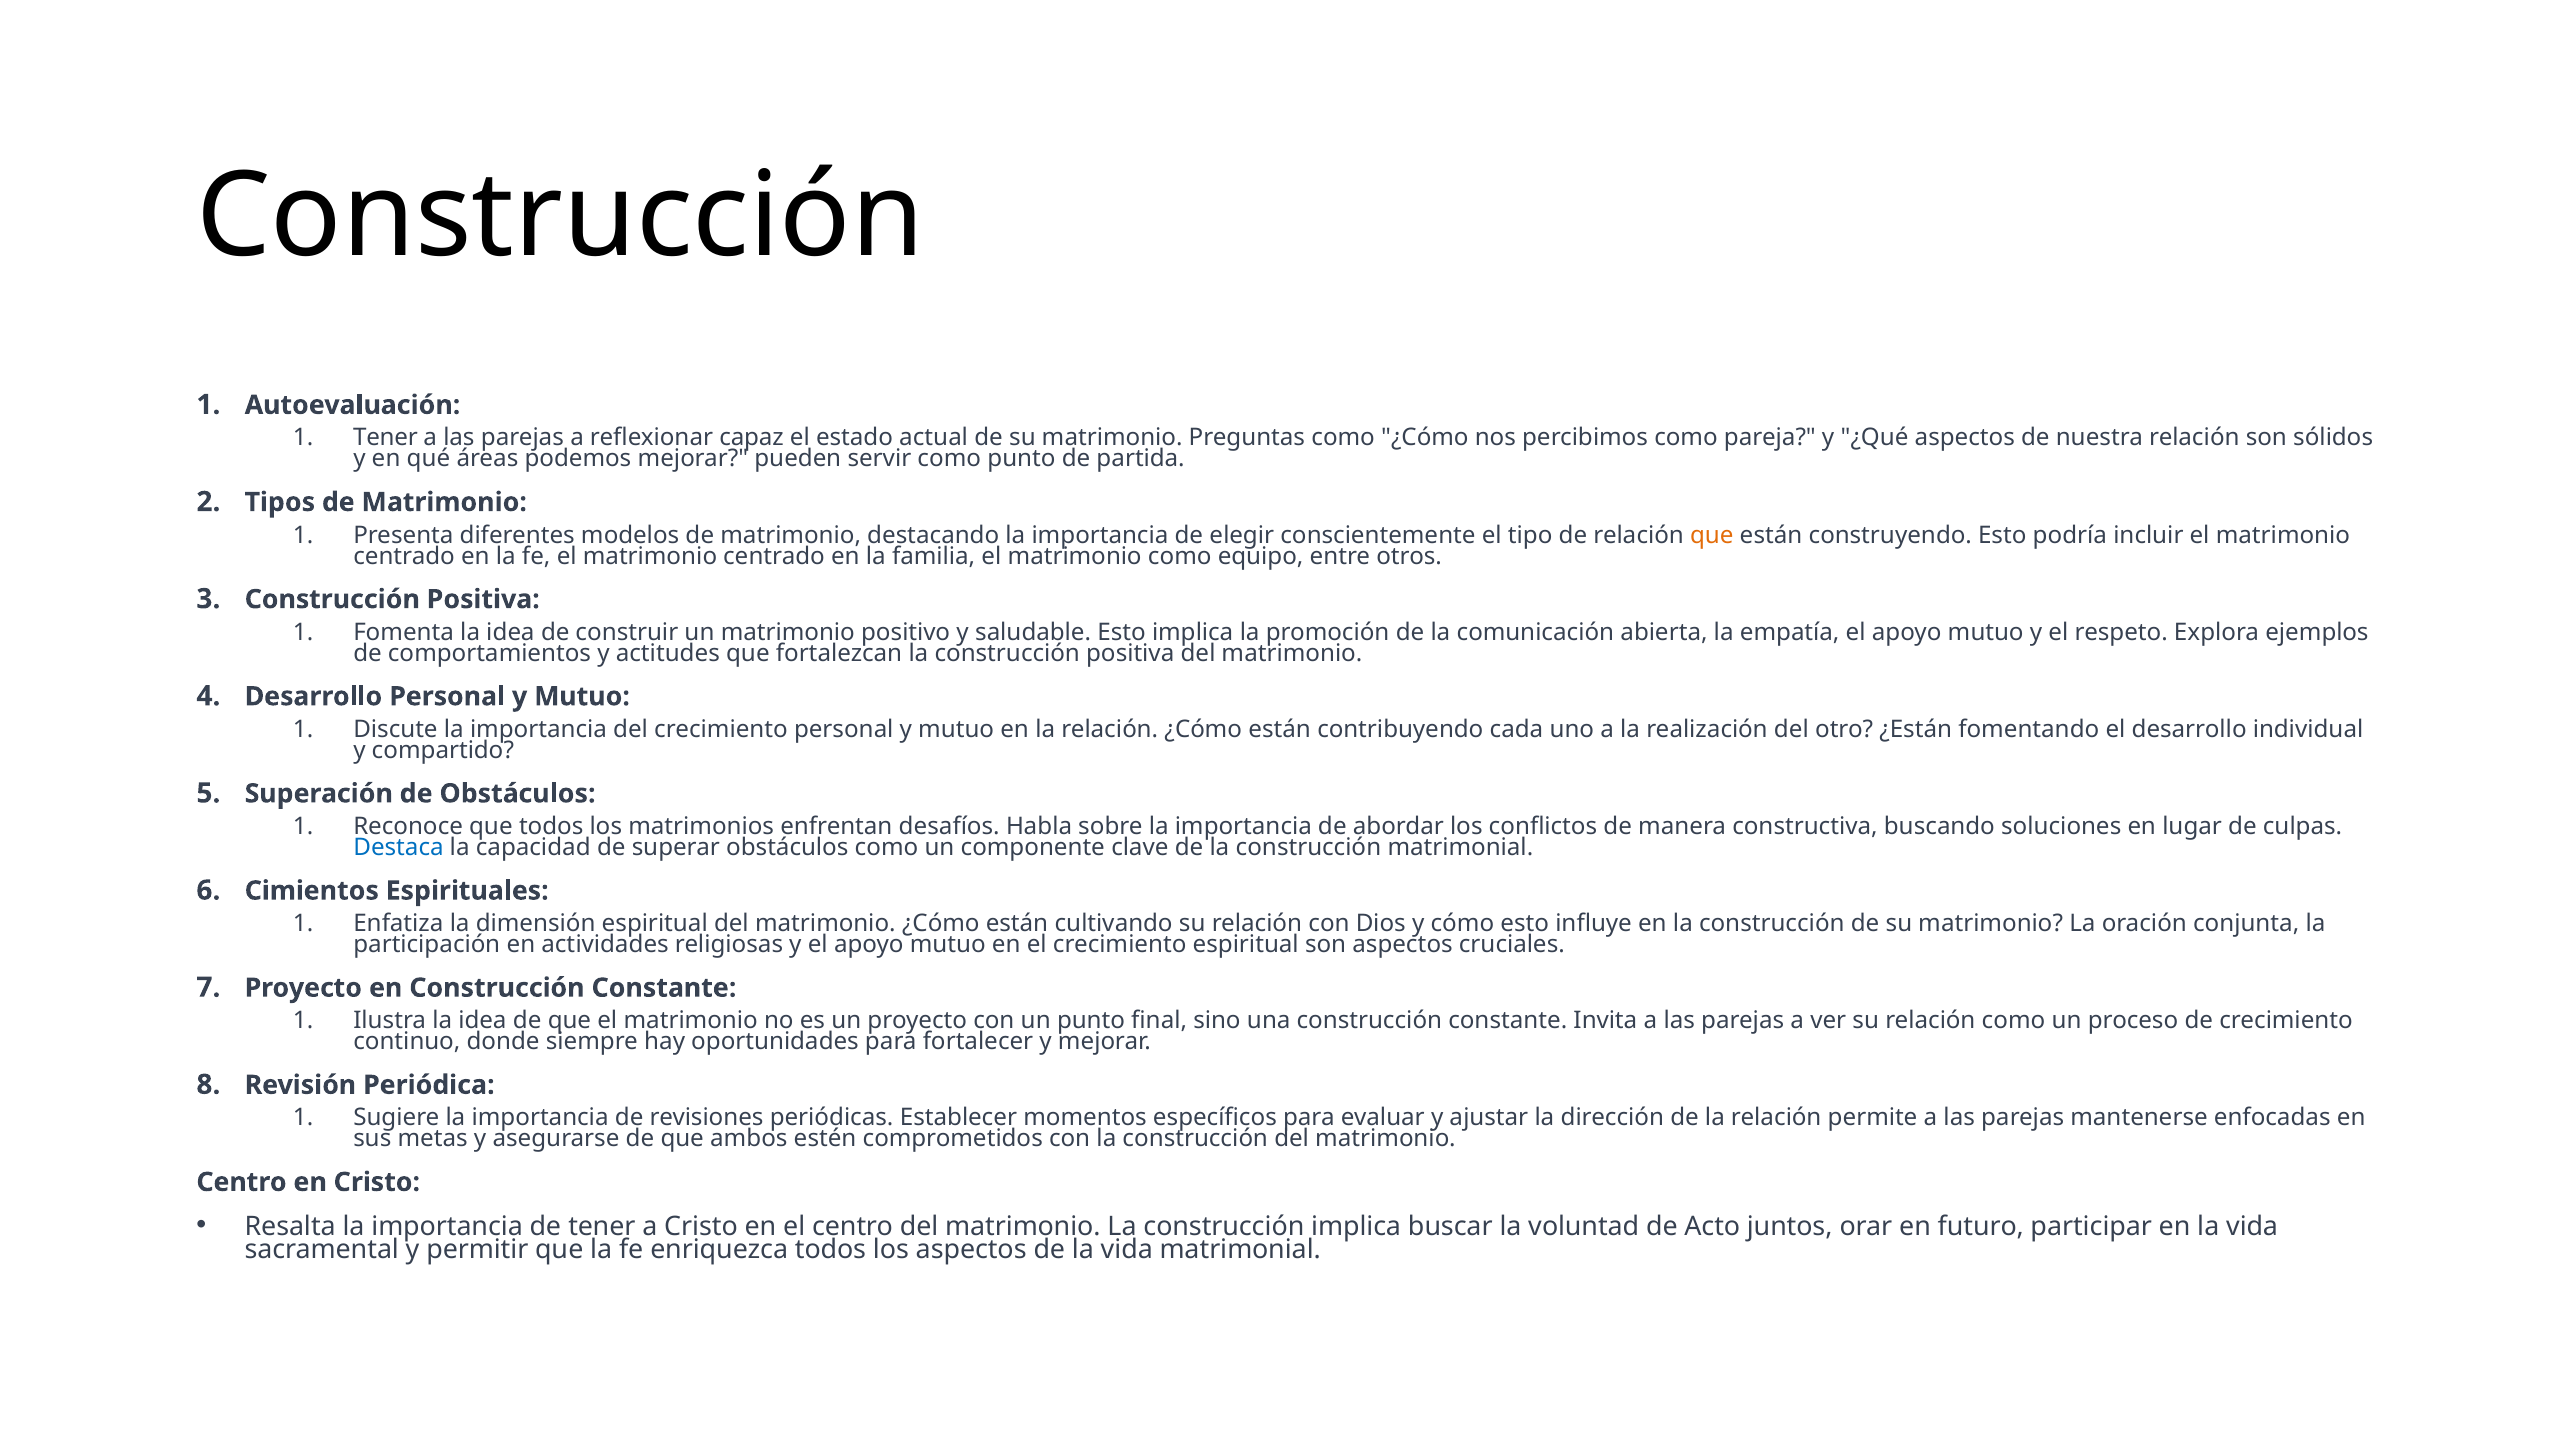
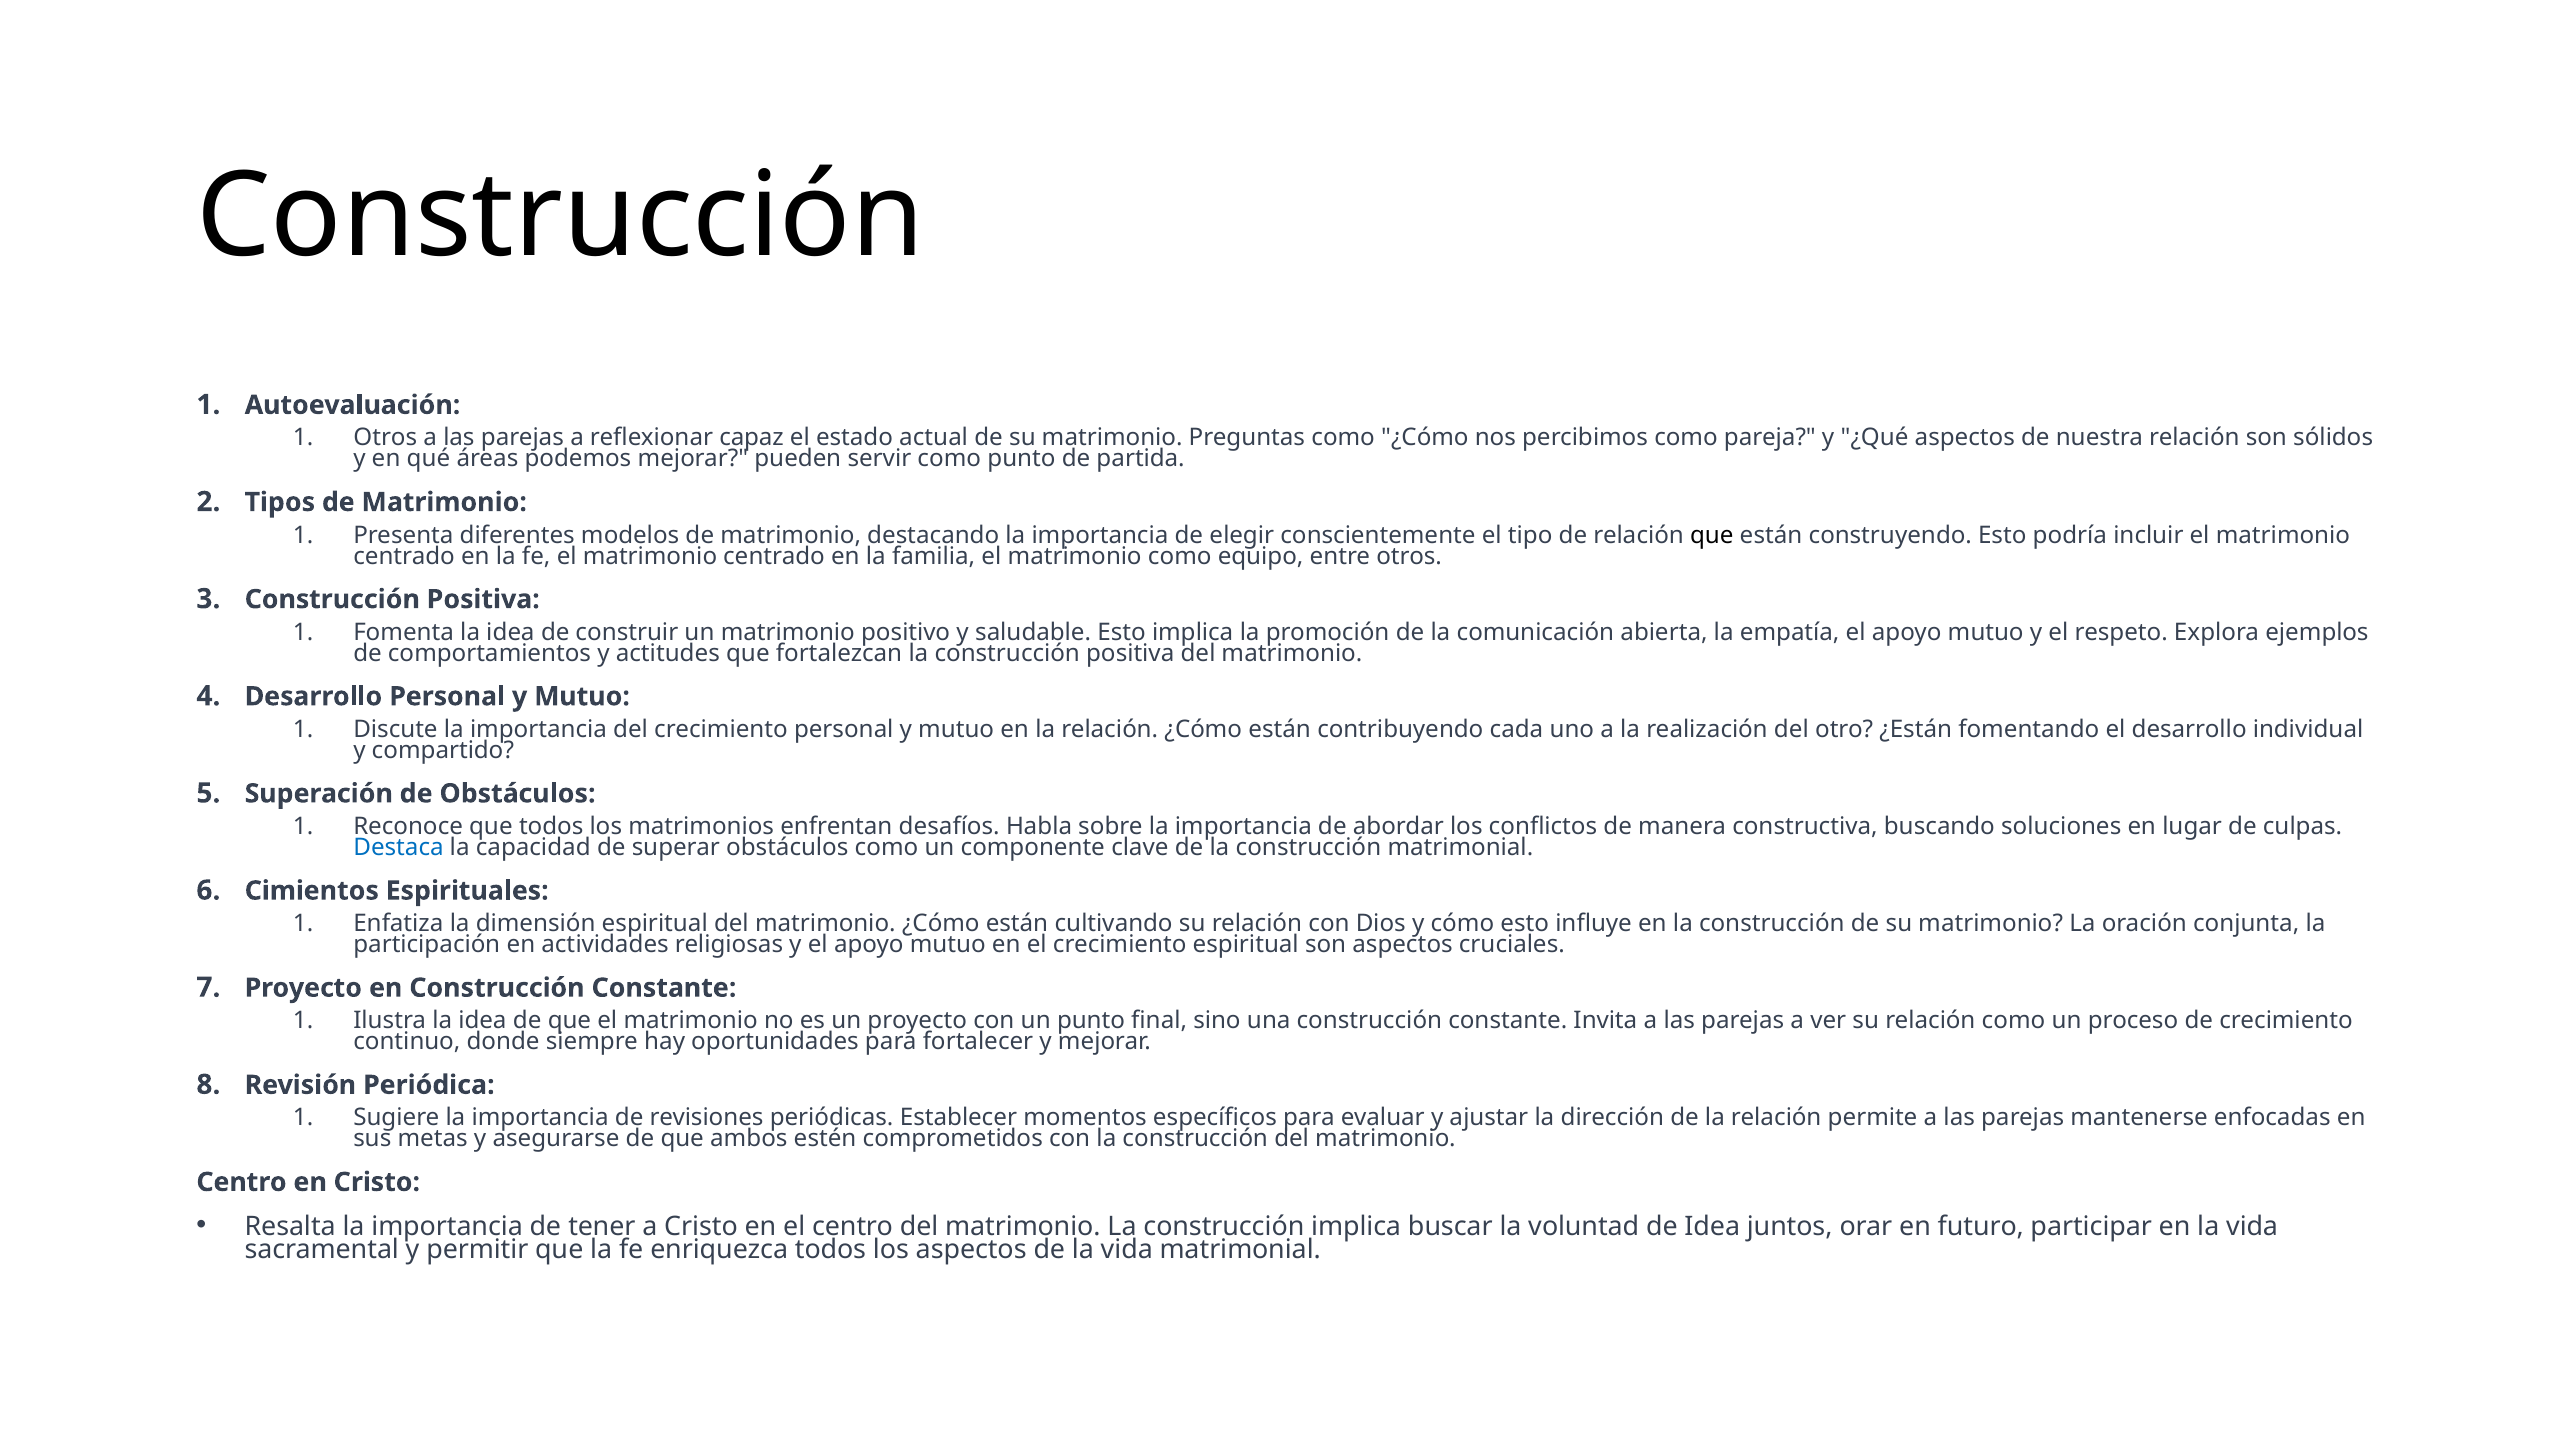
Tener: Tener -> Otros (385, 438)
que colour: orange -> black (1712, 535)
de Acto: Acto -> Idea (1712, 1227)
